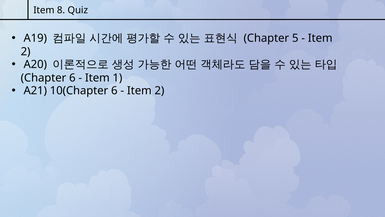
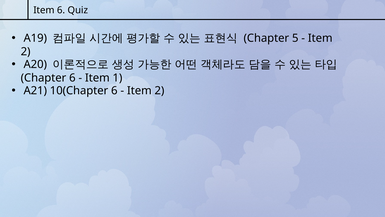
Item 8: 8 -> 6 (61, 10)
